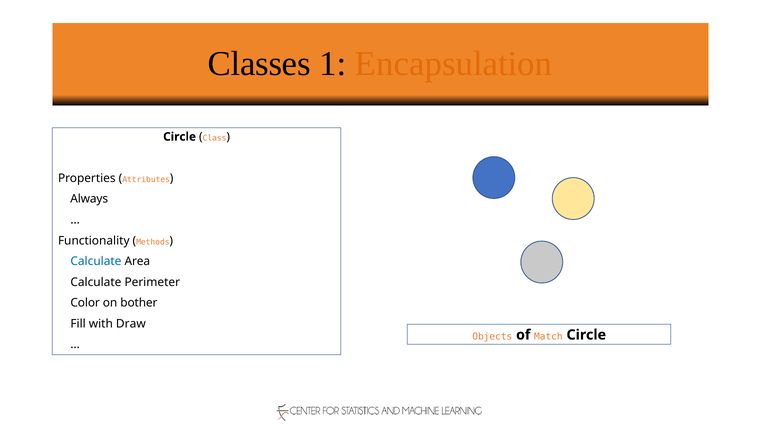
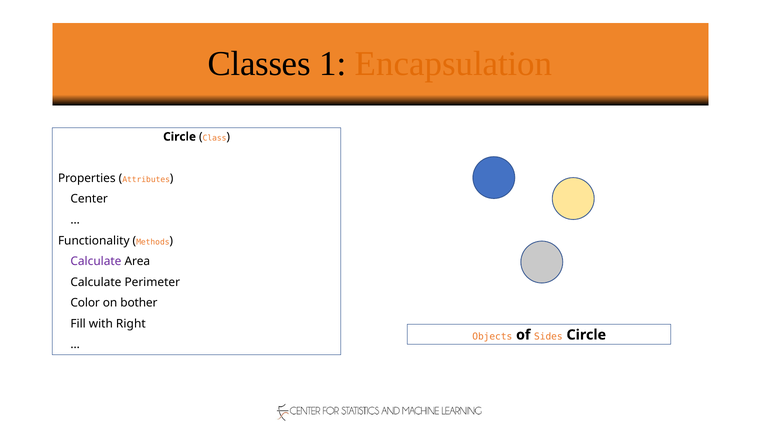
Always: Always -> Center (89, 199)
Calculate colour: blue -> purple (96, 261)
Draw: Draw -> Right (131, 324)
Match: Match -> Sides (548, 336)
